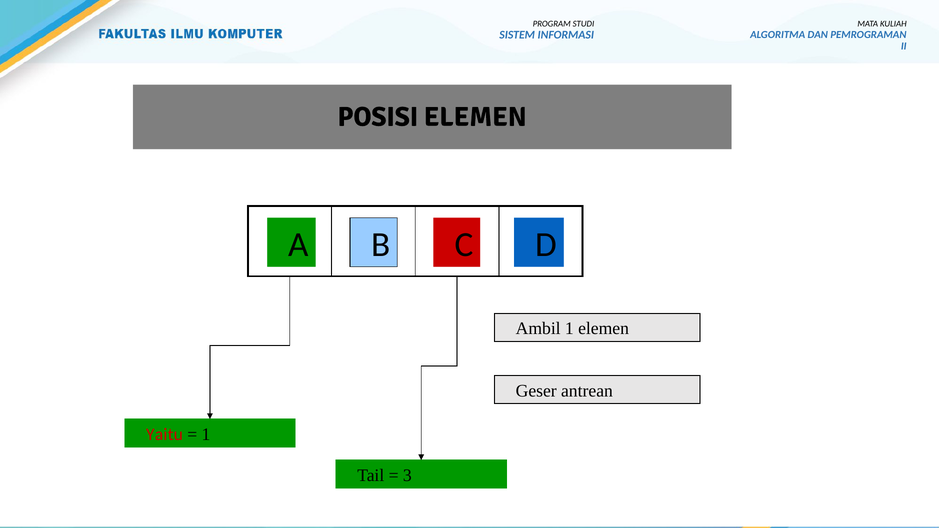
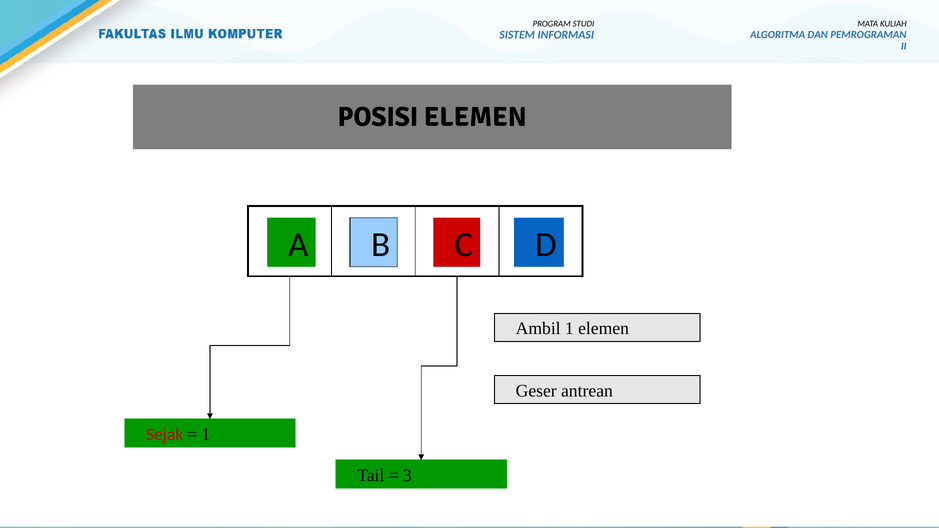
Yaitu: Yaitu -> Sejak (165, 434)
